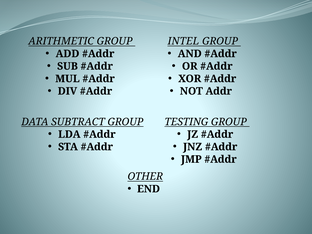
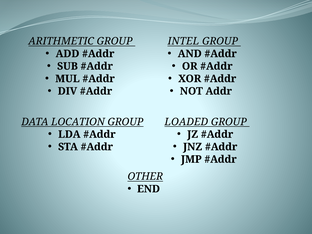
SUBTRACT: SUBTRACT -> LOCATION (78, 122)
TESTING: TESTING -> LOADED (186, 122)
